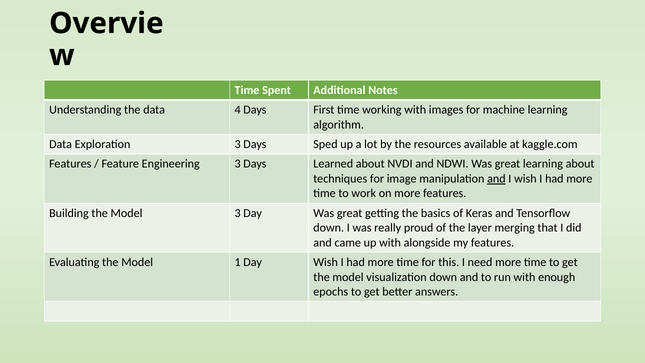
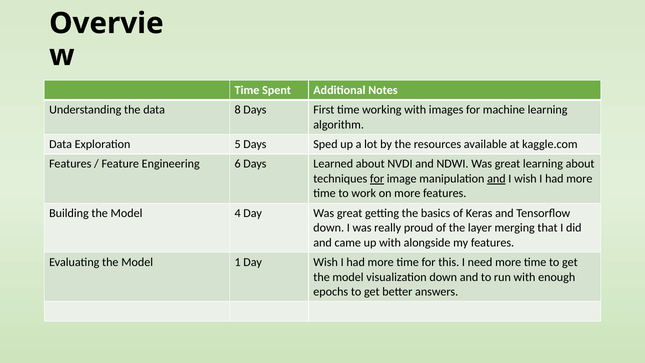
4: 4 -> 8 (238, 110)
Exploration 3: 3 -> 5 (238, 144)
Engineering 3: 3 -> 6 (238, 164)
for underline: none -> present (377, 179)
Model 3: 3 -> 4 (238, 213)
